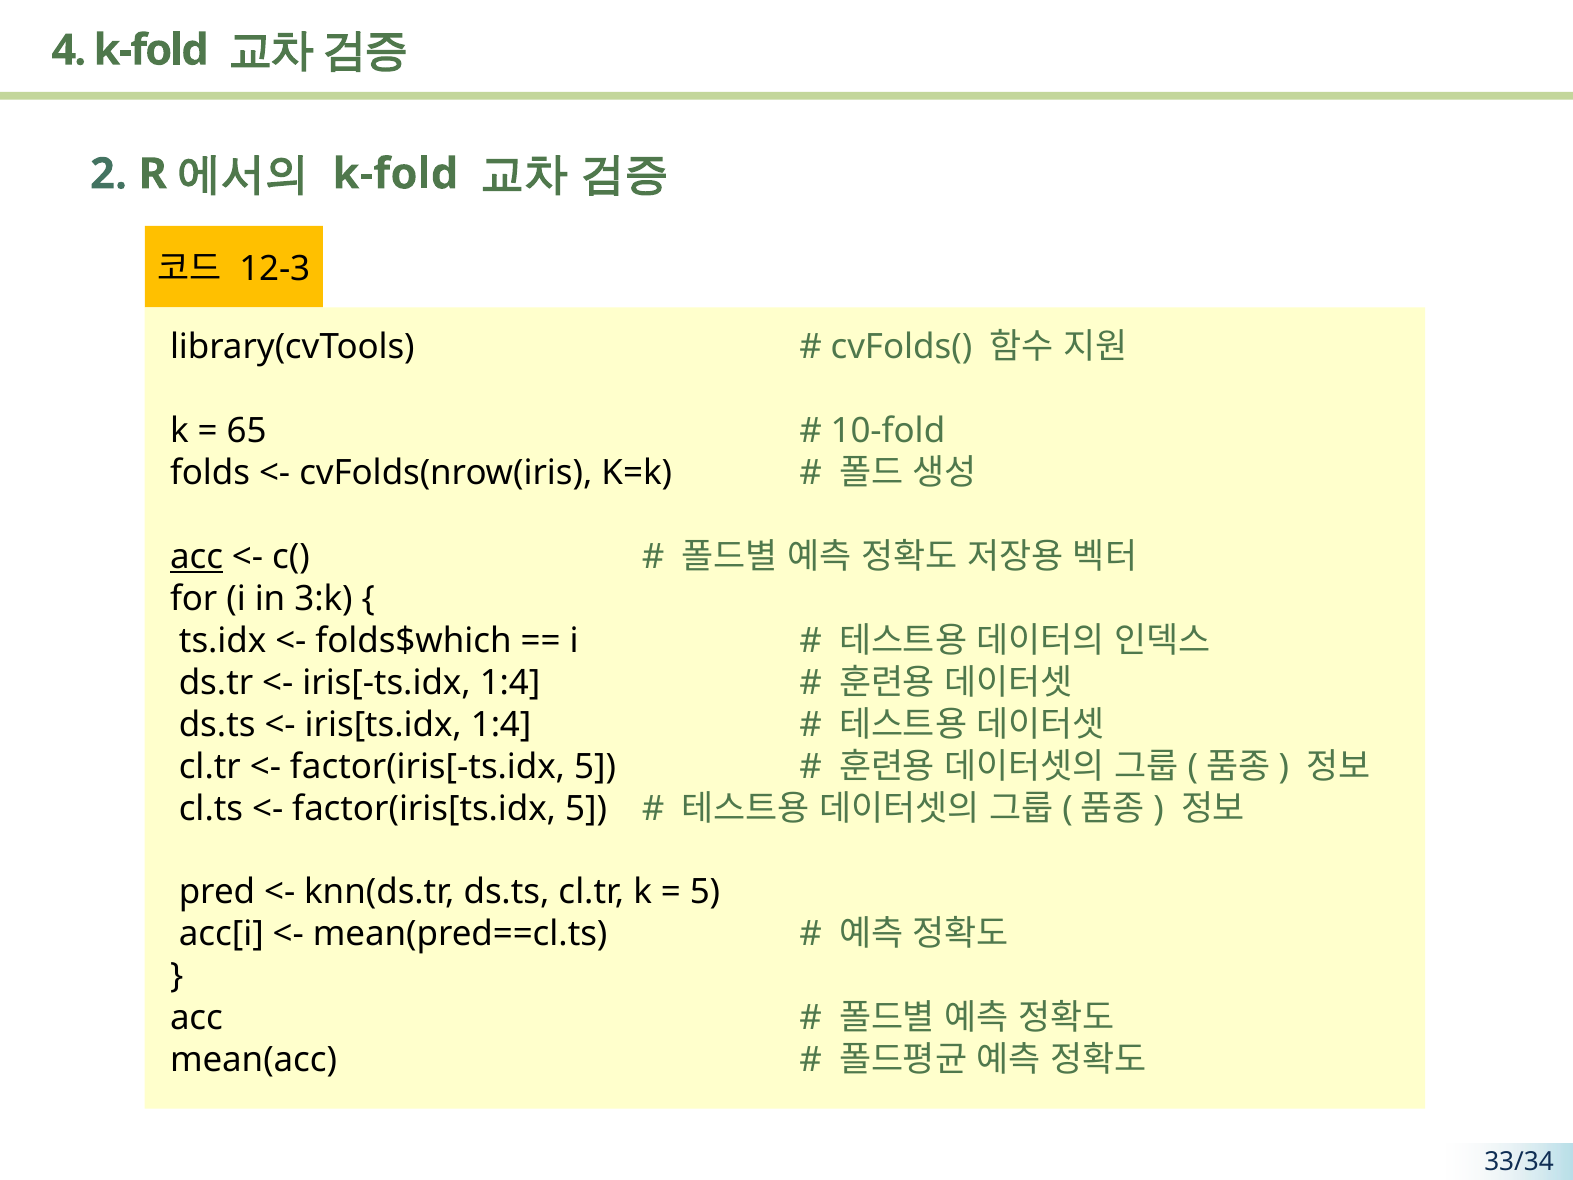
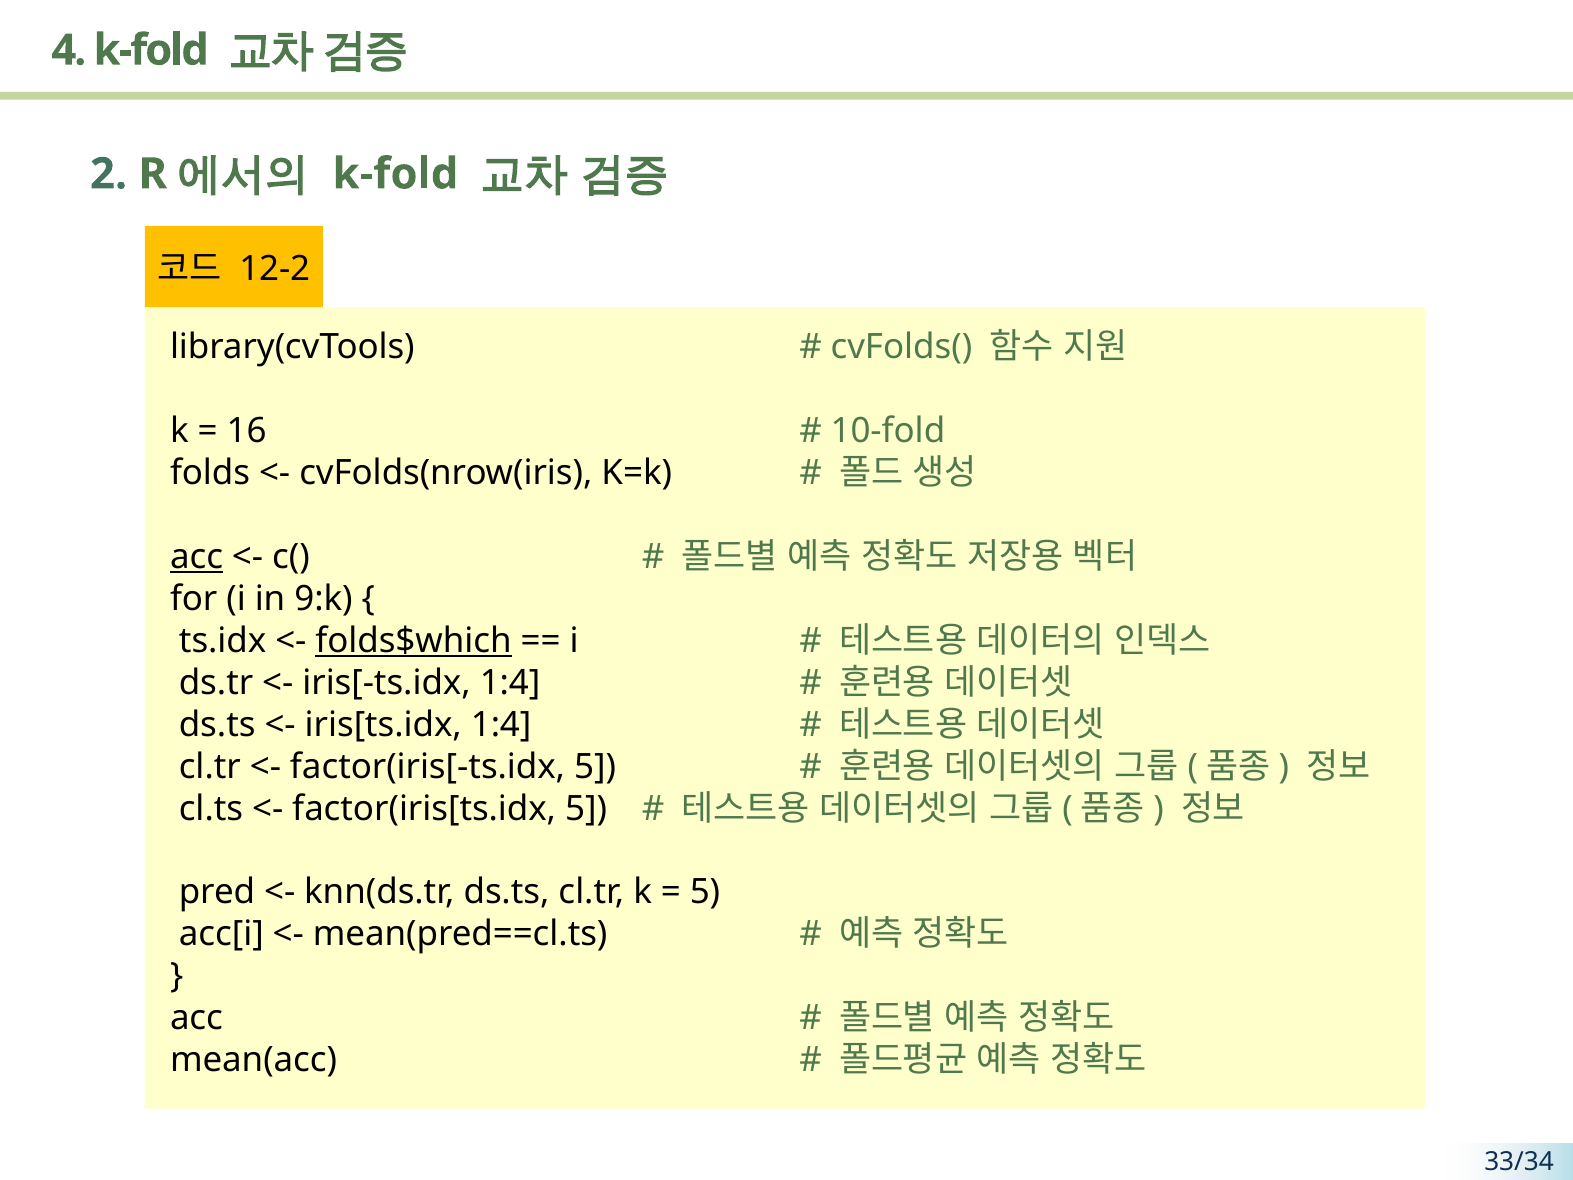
12-3: 12-3 -> 12-2 (275, 269)
65: 65 -> 16 (247, 431)
3:k: 3:k -> 9:k (324, 599)
folds$which underline: none -> present (413, 641)
